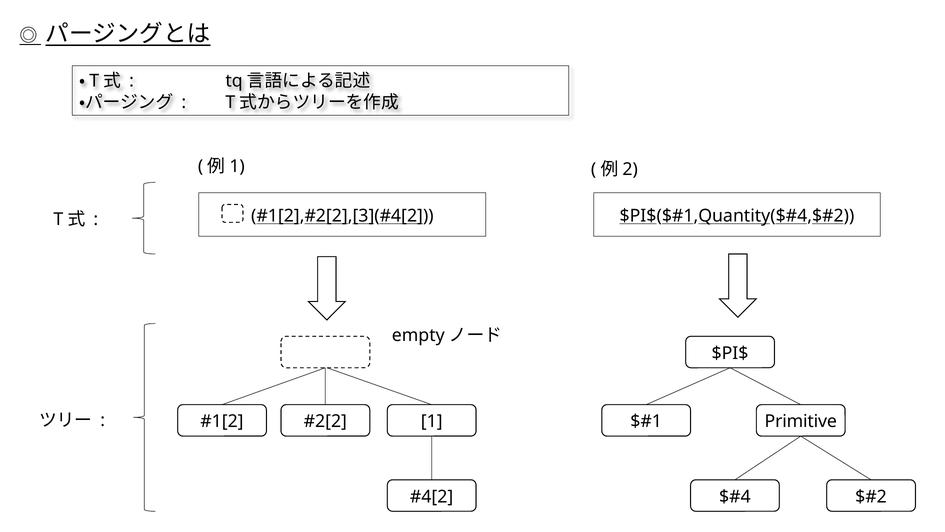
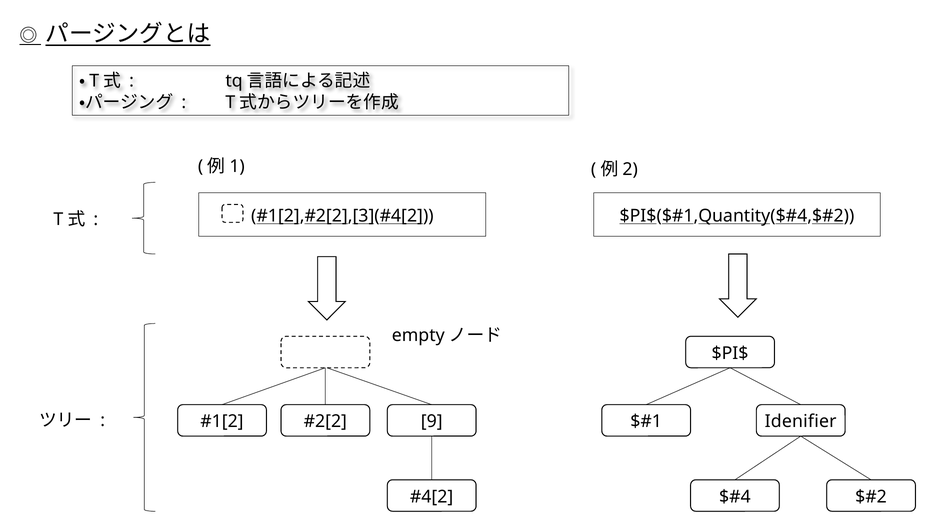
1: 1 -> 9 (432, 421)
Primitive: Primitive -> Idenifier (801, 421)
